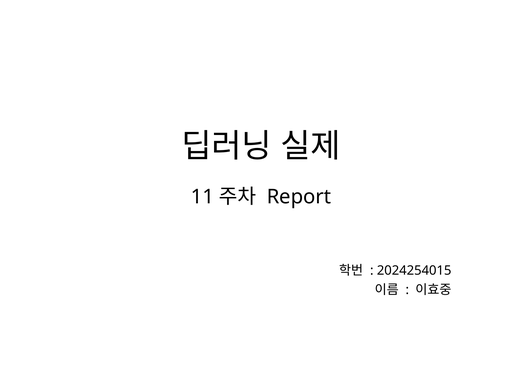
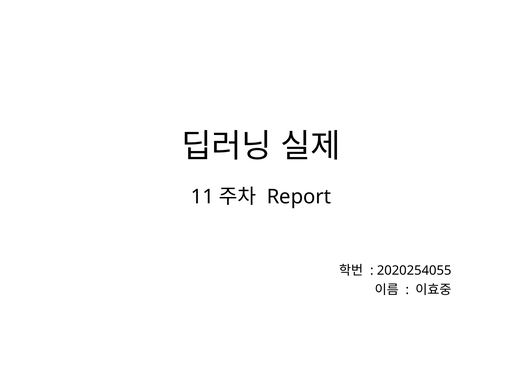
2024254015: 2024254015 -> 2020254055 (414, 271)
